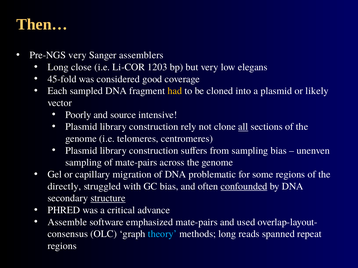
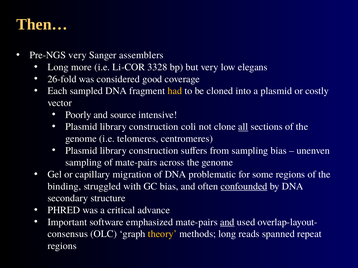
close: close -> more (81, 67)
1203: 1203 -> 3328 (157, 67)
45-fold: 45-fold -> 26-fold (62, 79)
likely: likely -> costly (317, 91)
rely: rely -> coli (189, 127)
directly: directly -> binding (64, 187)
structure underline: present -> none (108, 199)
Assemble: Assemble -> Important (67, 222)
and underline: none -> present (227, 222)
theory colour: light blue -> yellow (162, 234)
